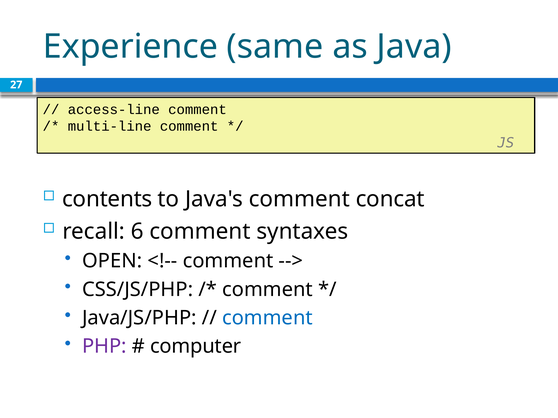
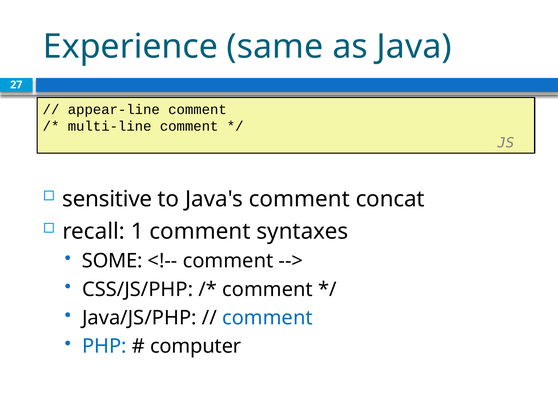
access-line: access-line -> appear-line (114, 110)
contents: contents -> sensitive (107, 199)
6: 6 -> 1 (137, 232)
OPEN: OPEN -> SOME (112, 261)
PHP colour: purple -> blue (104, 347)
